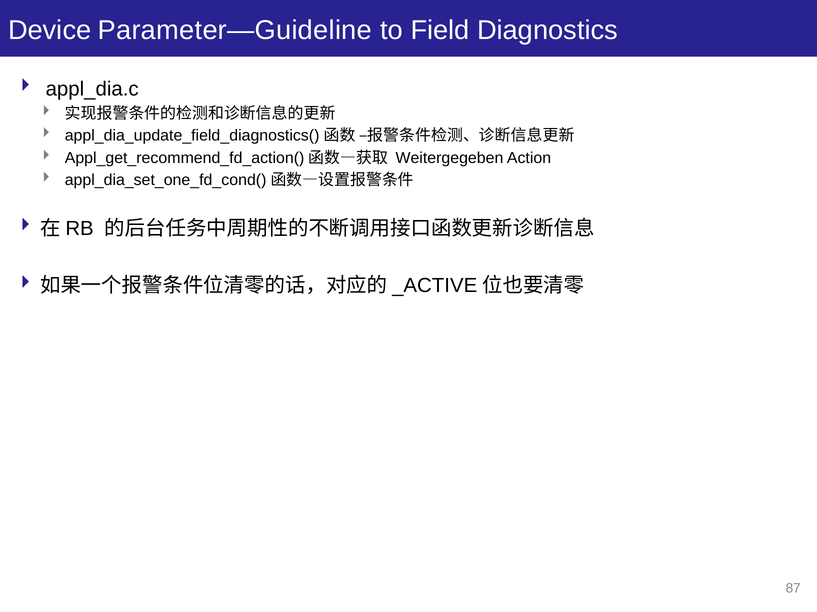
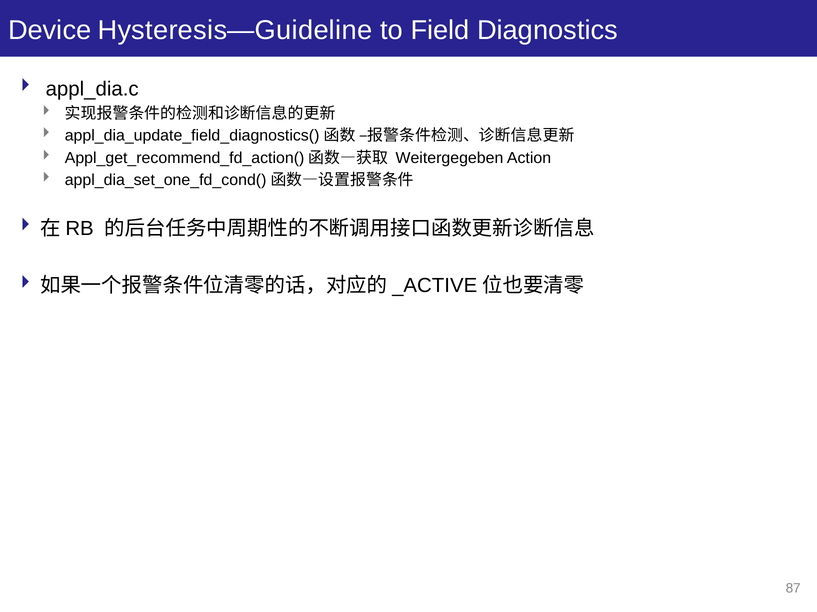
Parameter—Guideline: Parameter—Guideline -> Hysteresis—Guideline (235, 30)
